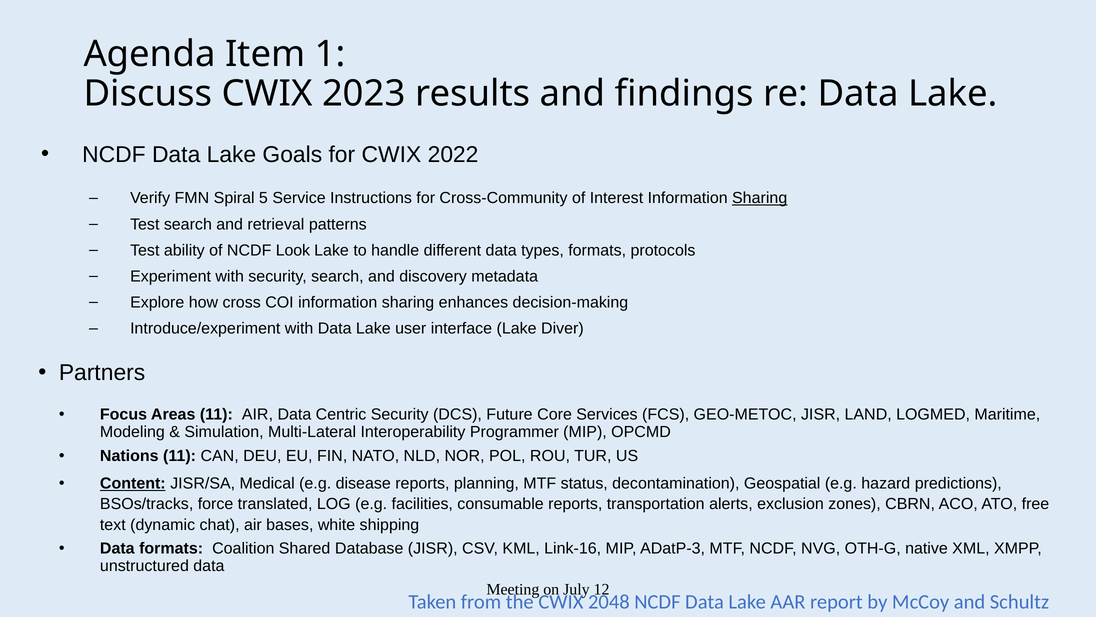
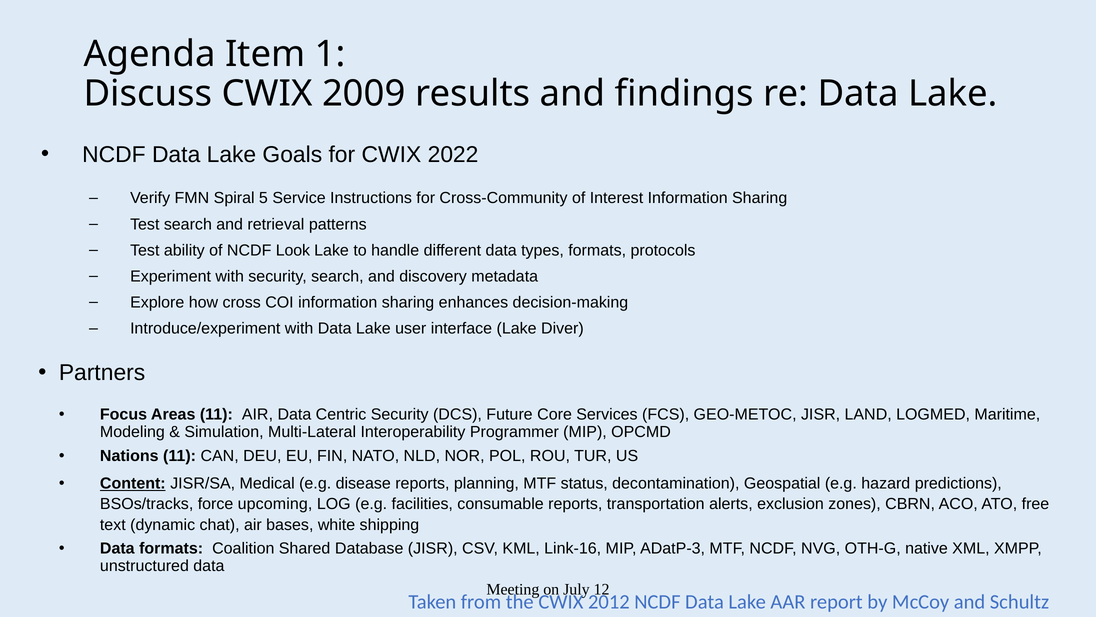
2023: 2023 -> 2009 (364, 94)
Sharing underline: present -> none (760, 198)
translated: translated -> upcoming (275, 504)
2048: 2048 -> 2012 (609, 601)
